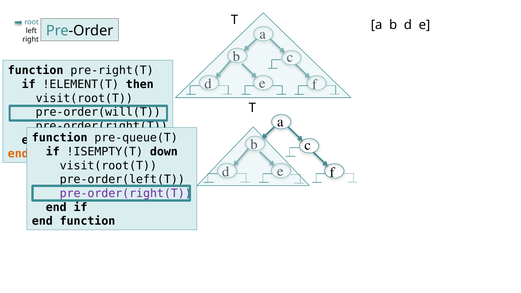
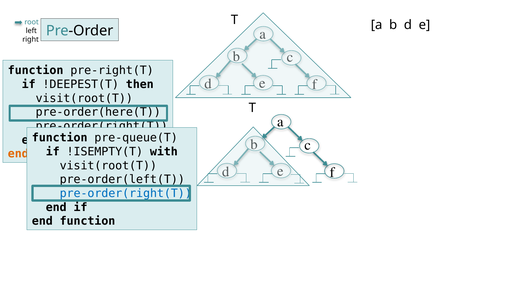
!ELEMENT(T: !ELEMENT(T -> !DEEPEST(T (81, 84)
pre-order(will(T: pre-order(will(T -> pre-order(here(T (98, 112)
down: down -> with (164, 152)
pre-order(right(T colour: purple -> blue (126, 193)
